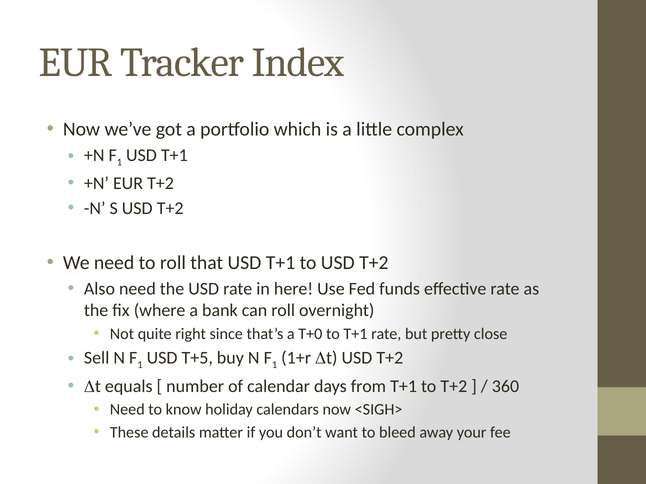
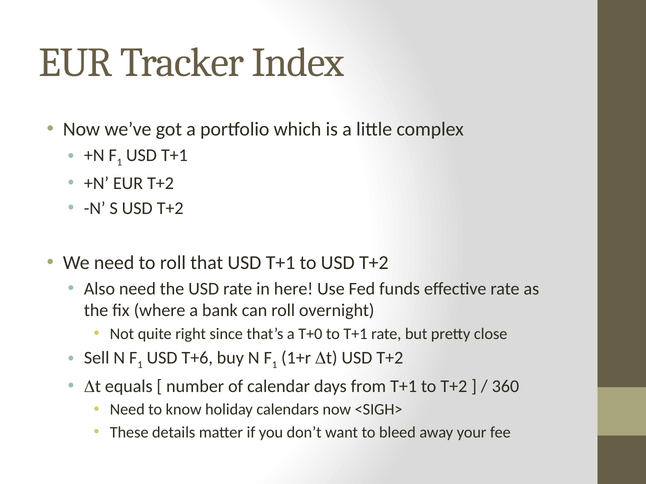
T+5: T+5 -> T+6 (197, 358)
